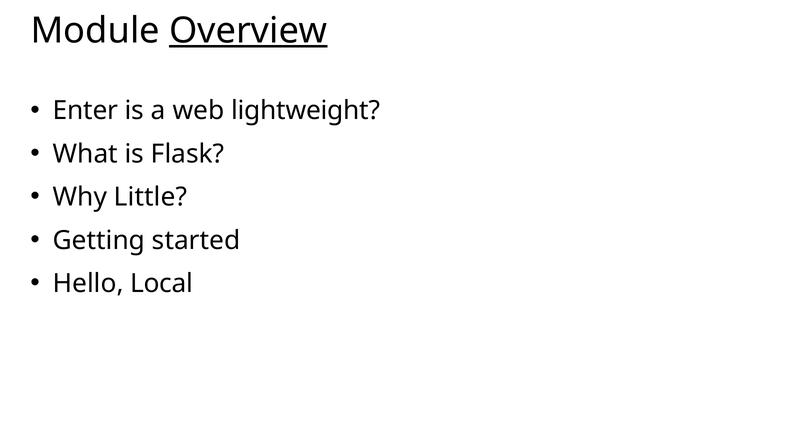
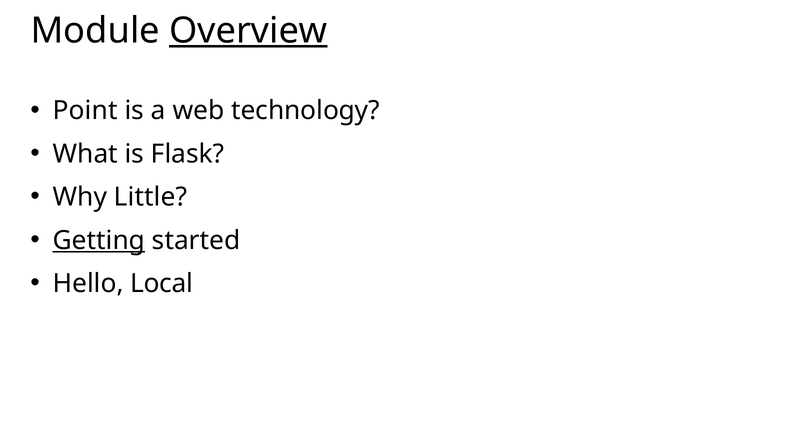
Enter: Enter -> Point (85, 111)
lightweight: lightweight -> technology (306, 111)
Getting underline: none -> present (99, 240)
